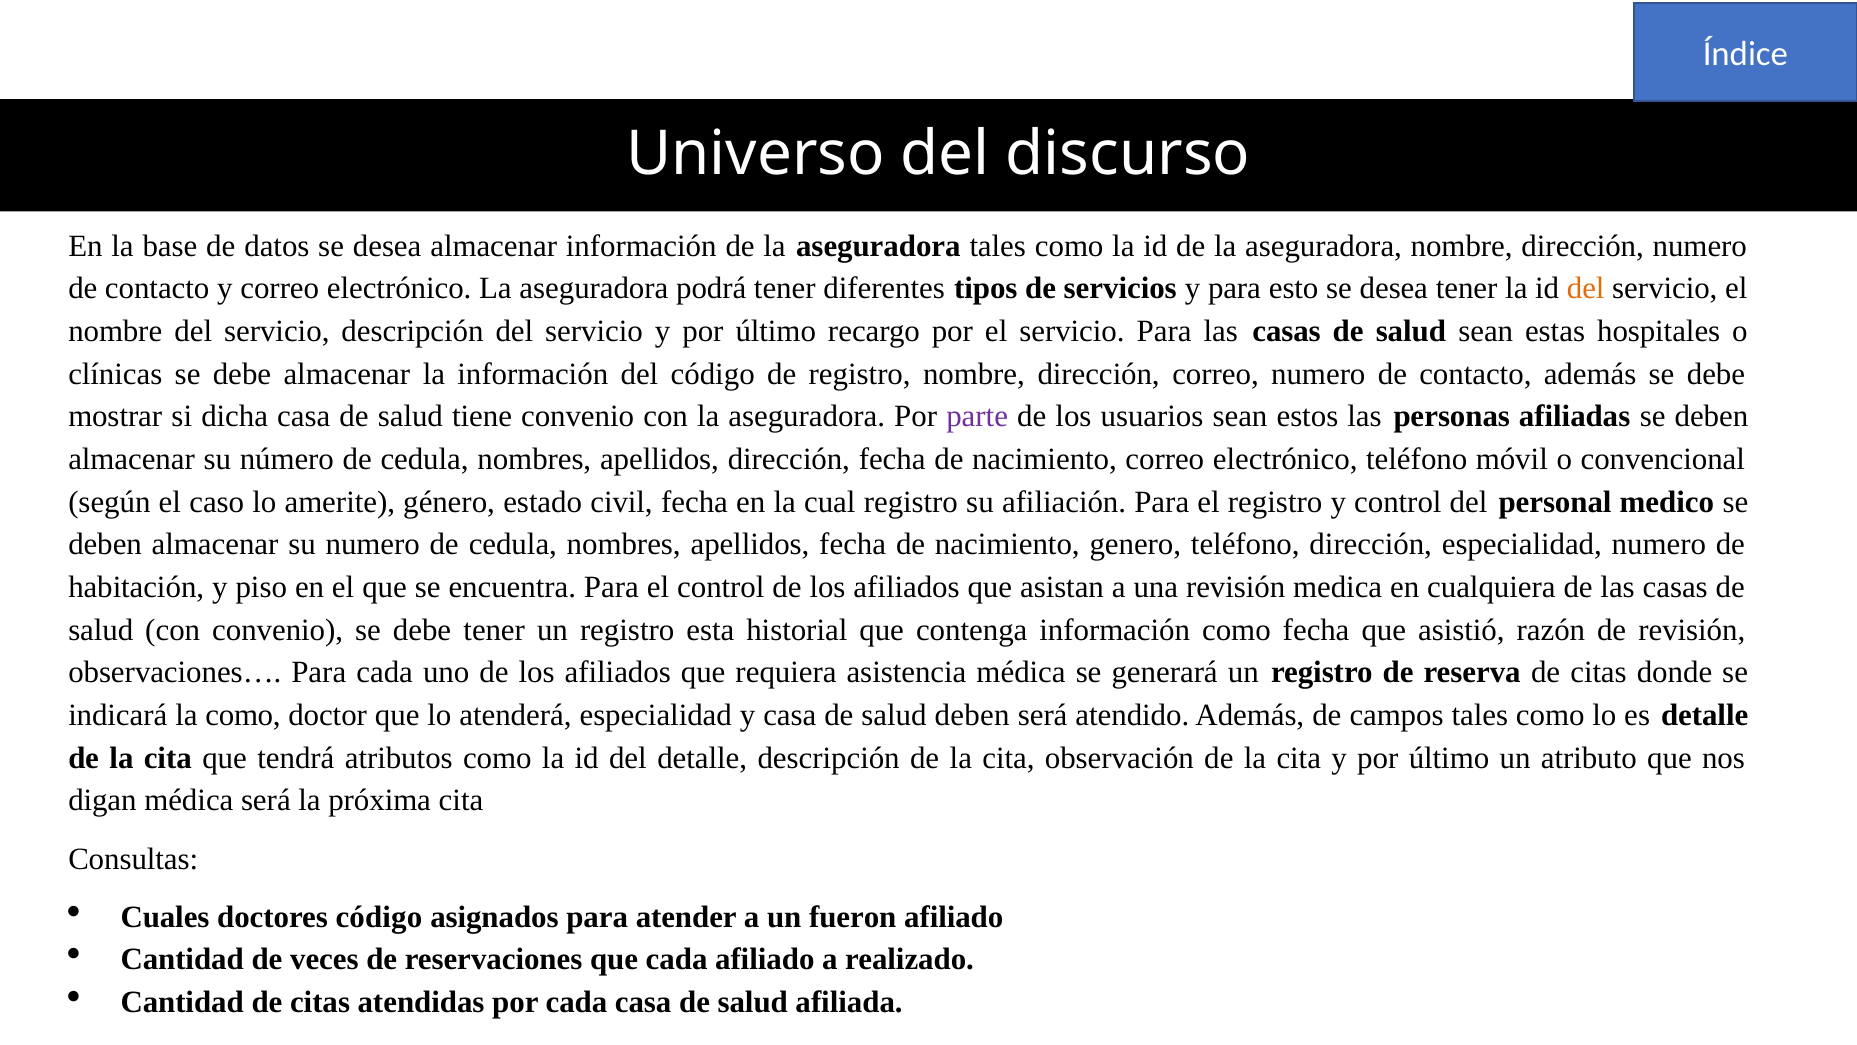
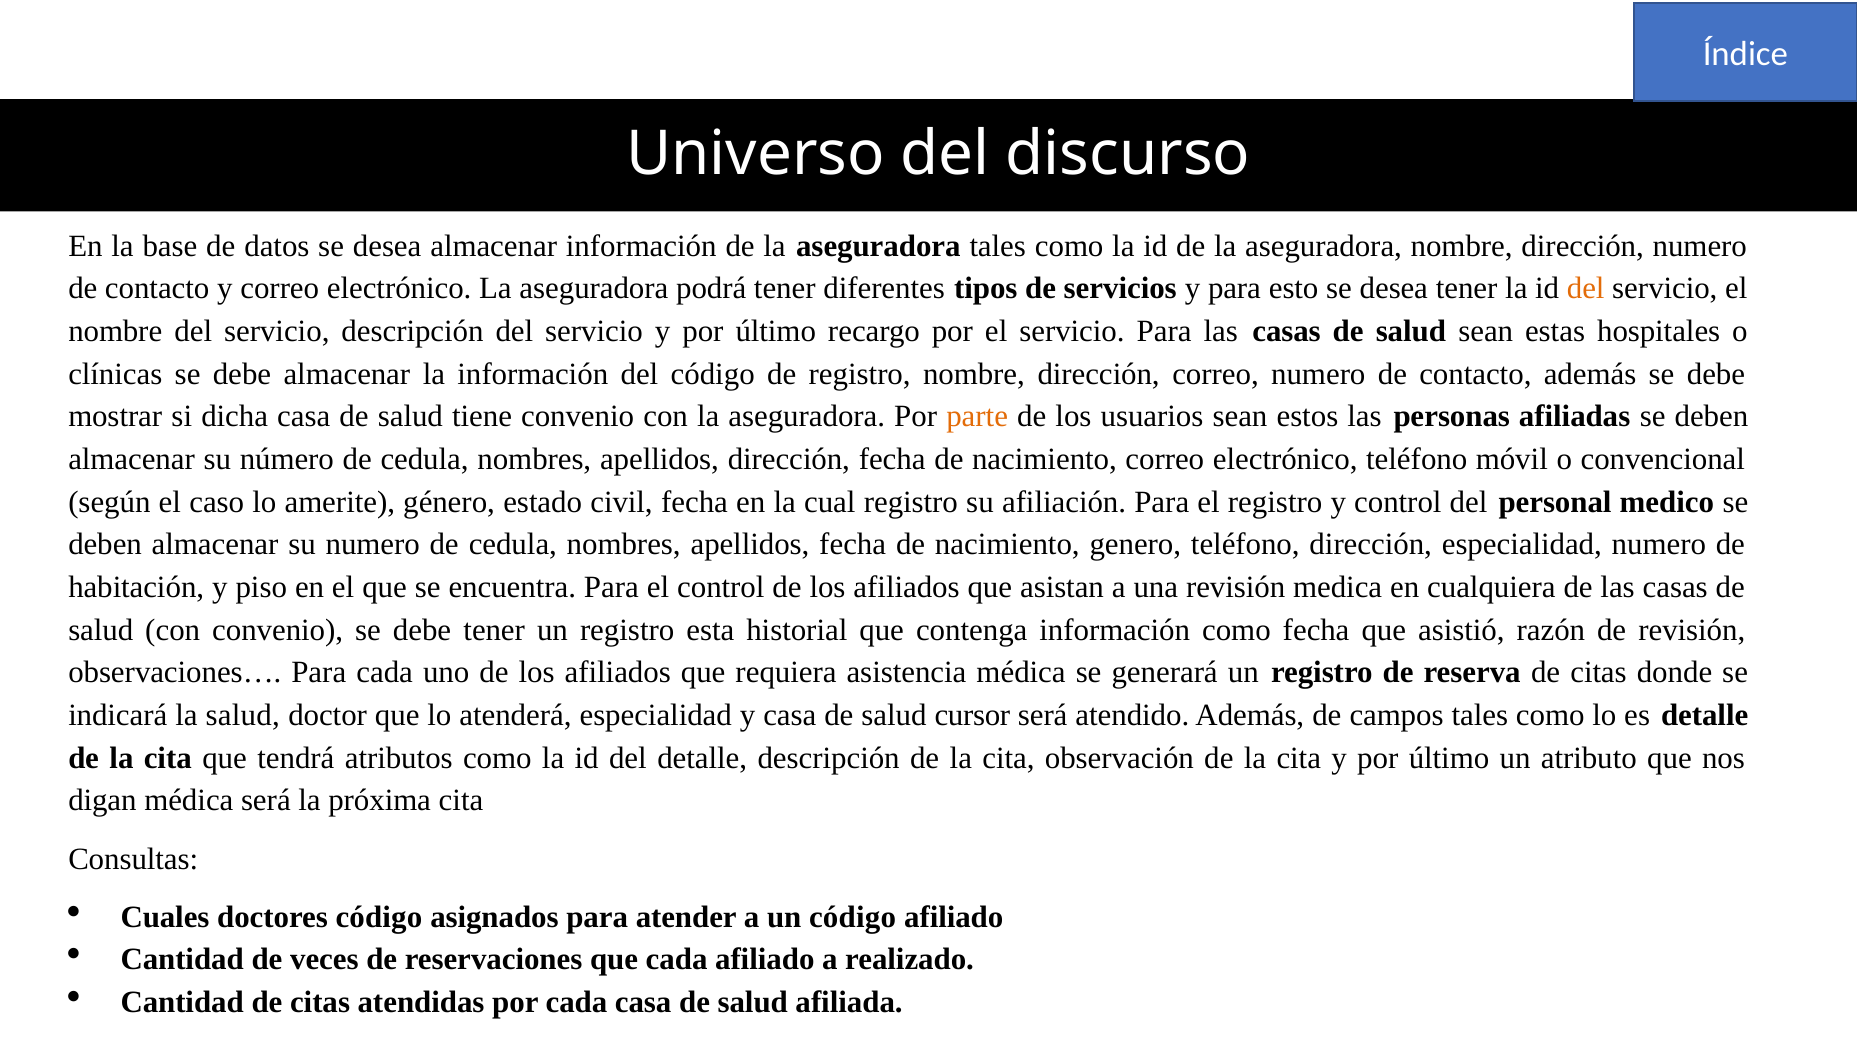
parte colour: purple -> orange (977, 416)
la como: como -> salud (243, 715)
salud deben: deben -> cursor (972, 715)
un fueron: fueron -> código (853, 917)
